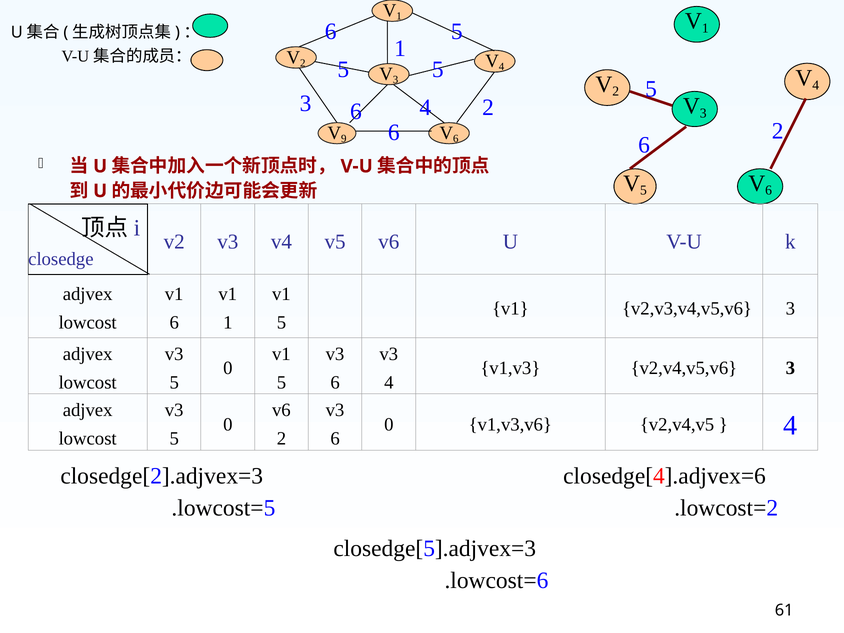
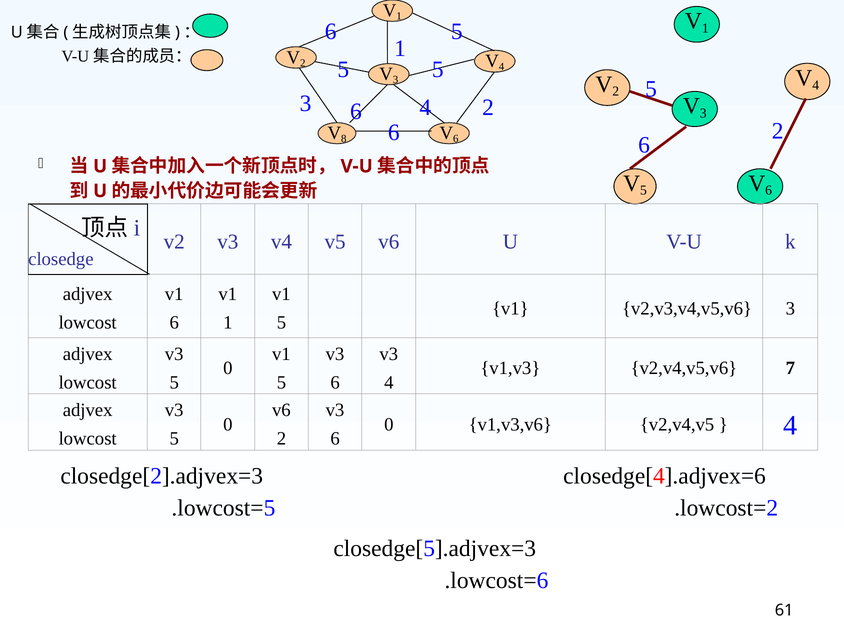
9: 9 -> 8 (344, 139)
v2,v4,v5,v6 3: 3 -> 7 (790, 368)
